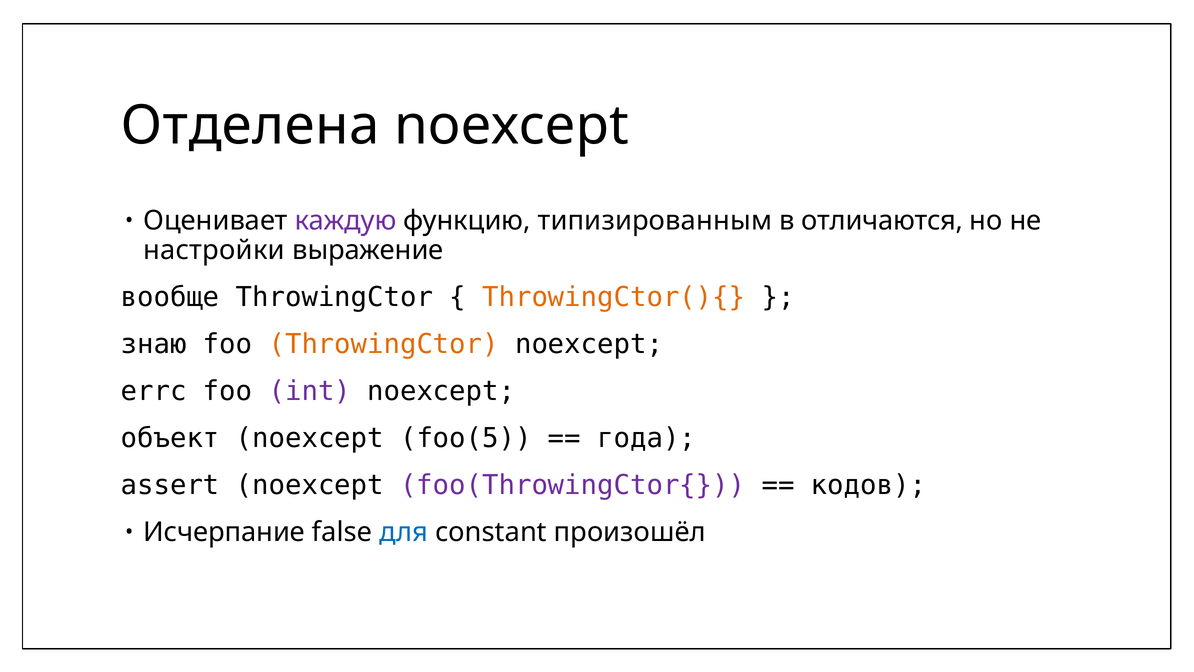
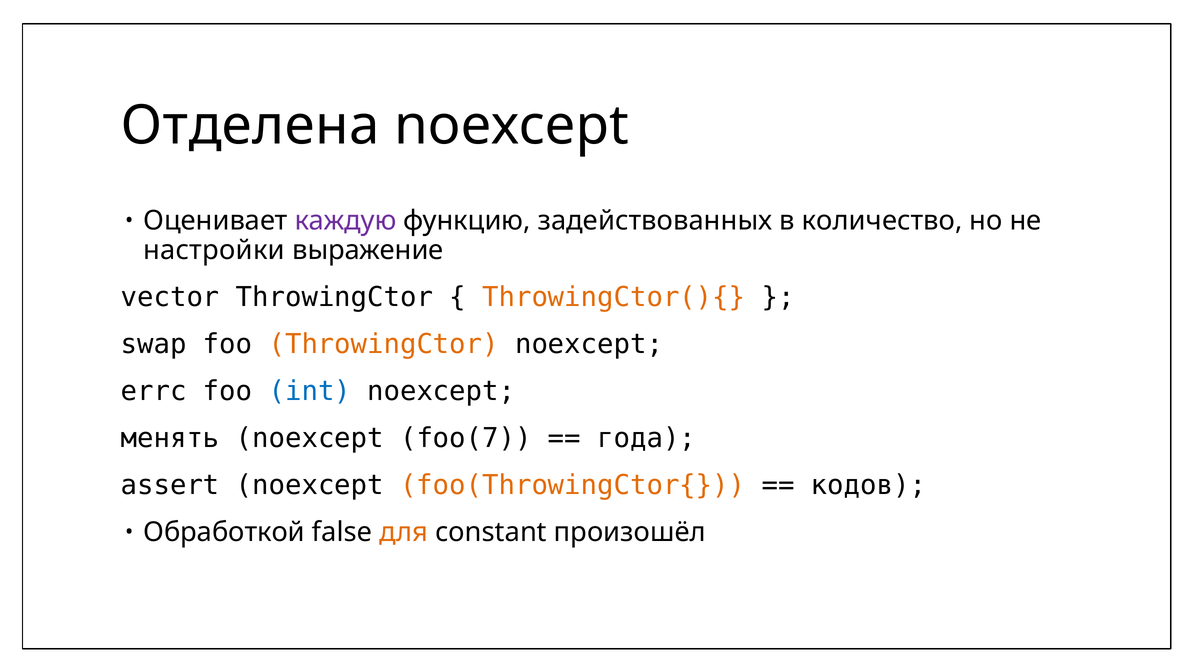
типизированным: типизированным -> задействованных (655, 221)
отличаются: отличаются -> количество (882, 221)
вообще: вообще -> vector (170, 297)
знаю: знаю -> swap (154, 344)
int colour: purple -> blue (310, 391)
объект: объект -> менять (170, 438)
foo(5: foo(5 -> foo(7 (466, 438)
foo(ThrowingCtor{ colour: purple -> orange (573, 485)
Исчерпание: Исчерпание -> Обработкой (224, 532)
для colour: blue -> orange (404, 532)
